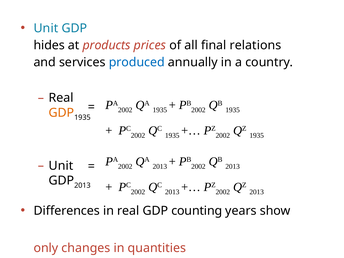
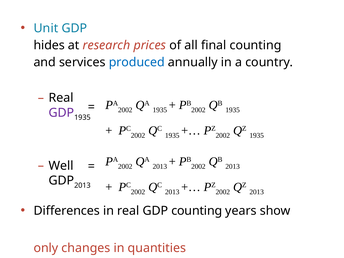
products: products -> research (106, 45)
final relations: relations -> counting (256, 45)
GDP colour: orange -> purple (61, 113)
Unit: Unit -> Well (61, 166)
